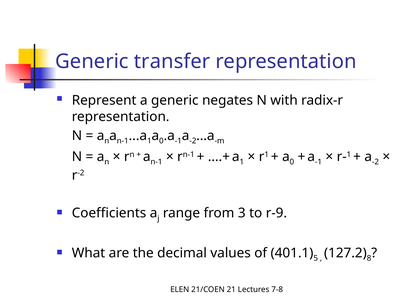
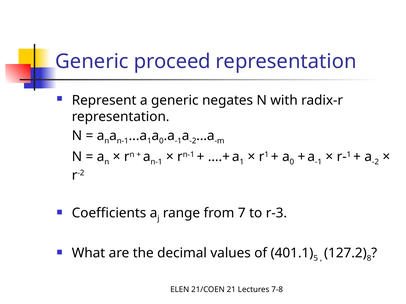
transfer: transfer -> proceed (172, 62)
3: 3 -> 7 (242, 213)
r-9: r-9 -> r-3 (276, 213)
